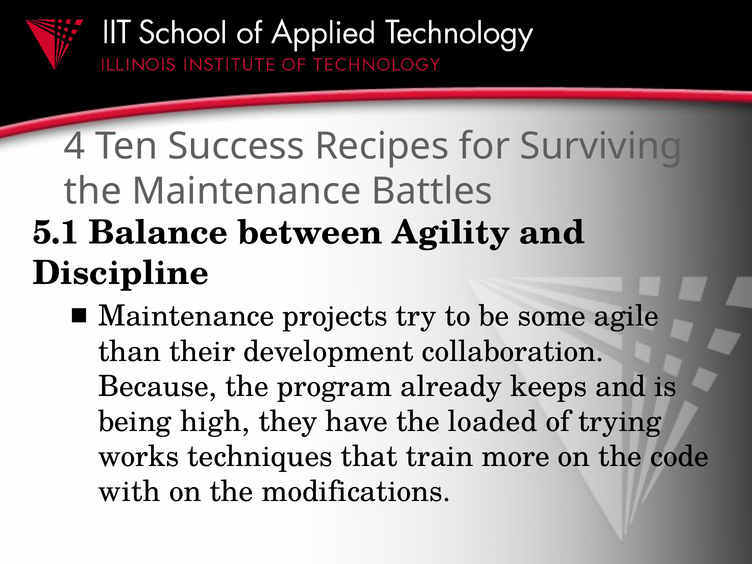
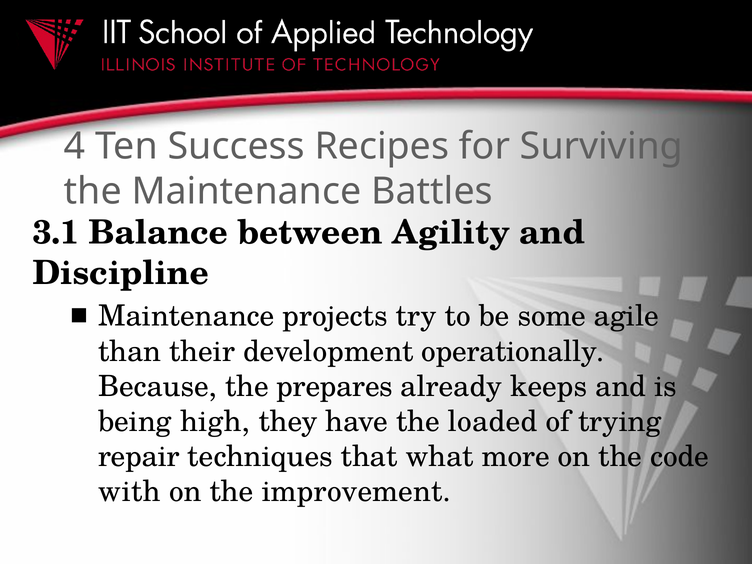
5.1: 5.1 -> 3.1 (56, 233)
collaboration: collaboration -> operationally (513, 351)
program: program -> prepares (335, 386)
works: works -> repair (139, 457)
train: train -> what (440, 457)
modifications: modifications -> improvement (356, 492)
